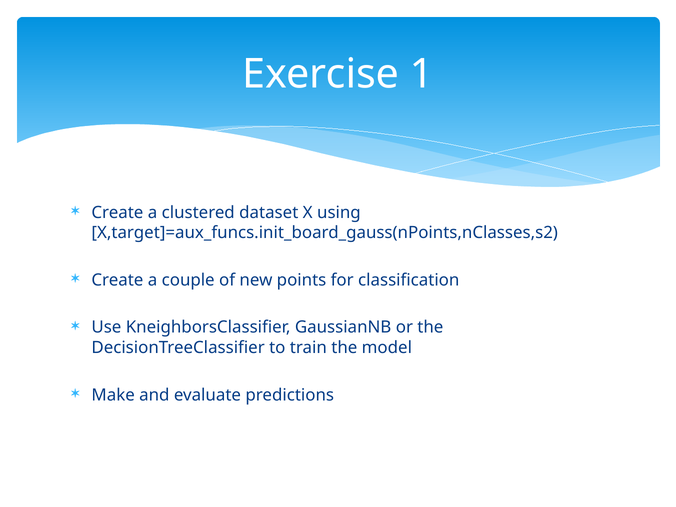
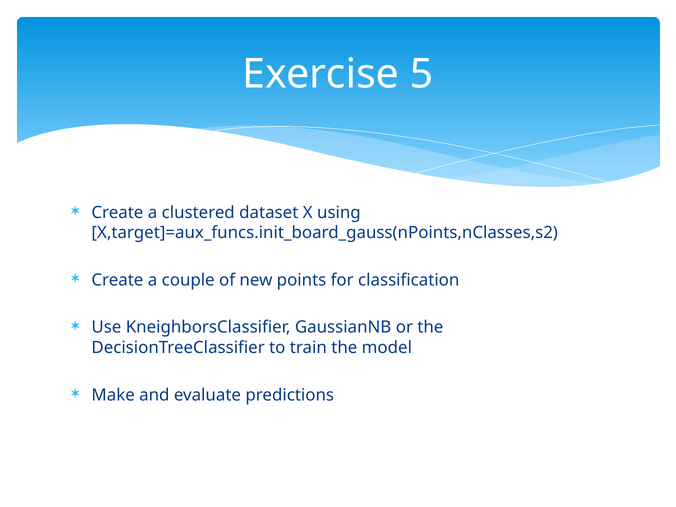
1: 1 -> 5 (422, 74)
